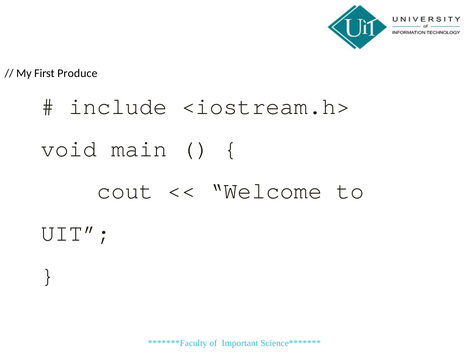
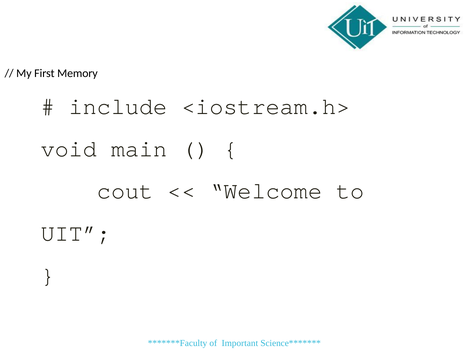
Produce: Produce -> Memory (77, 73)
